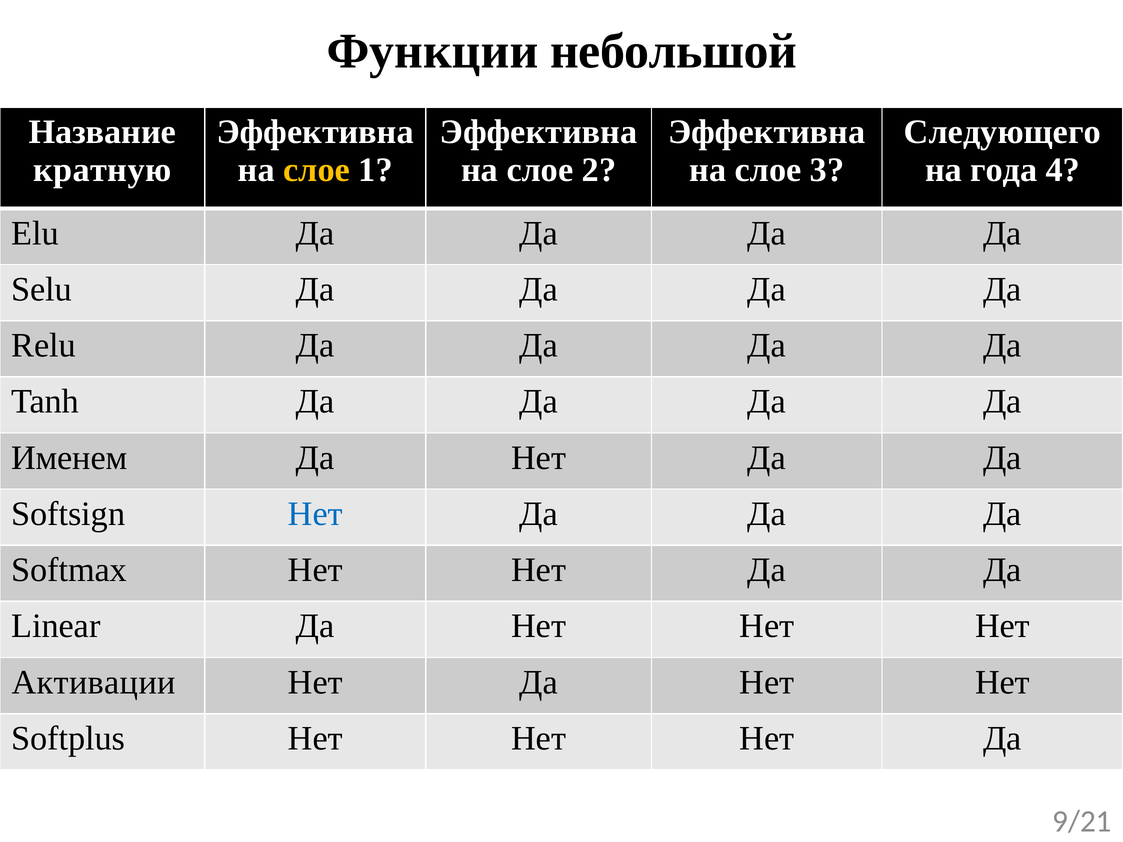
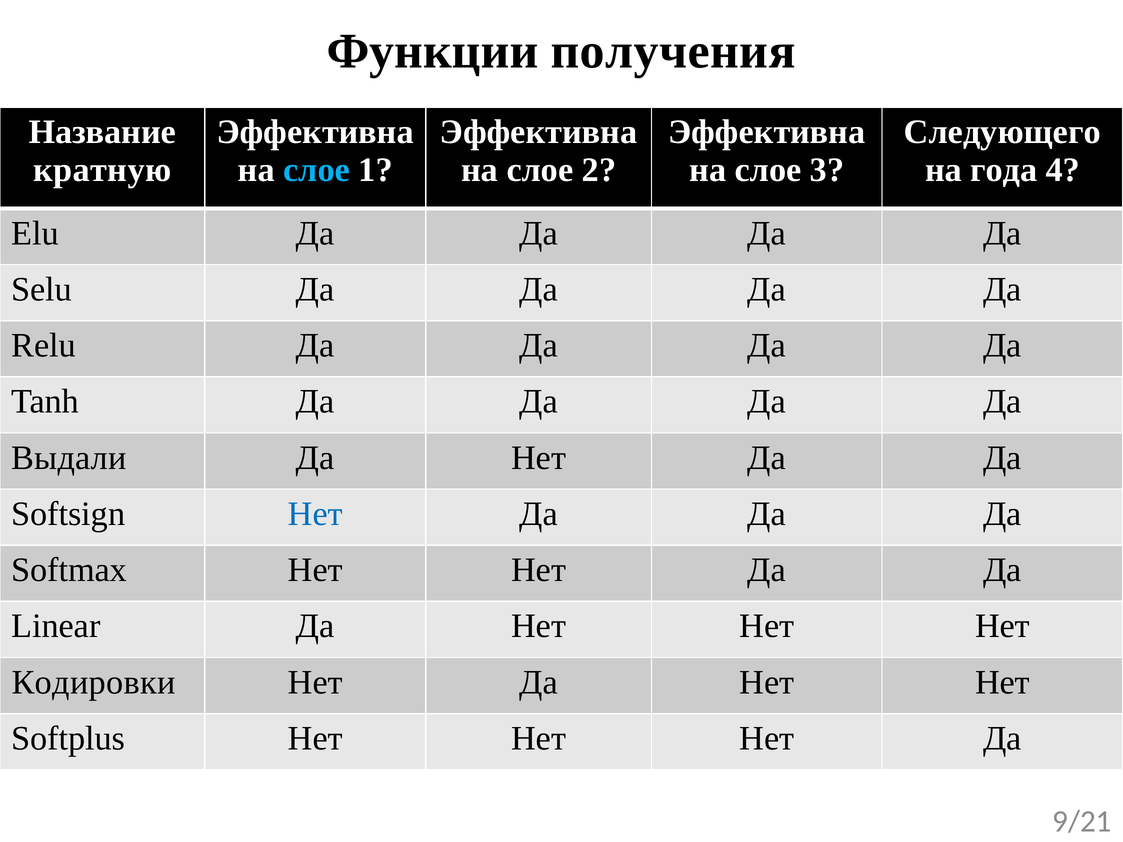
небольшой: небольшой -> получения (673, 51)
слое colour: yellow -> light blue (317, 170)
Именем: Именем -> Выдали (69, 458)
Активации: Активации -> Кодировки (94, 682)
